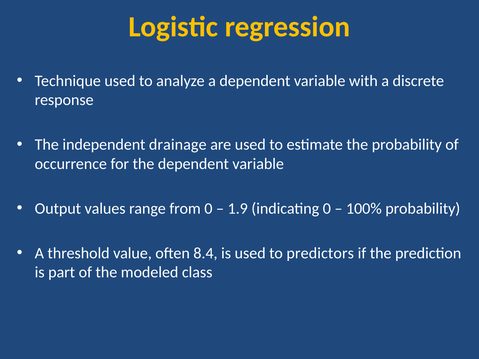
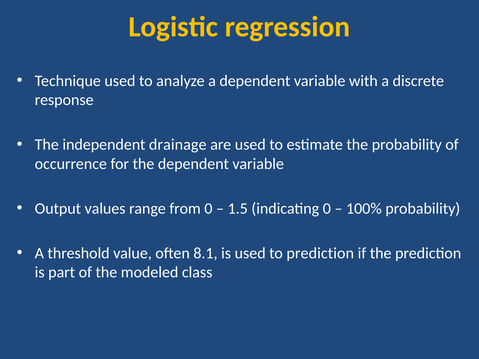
1.9: 1.9 -> 1.5 (238, 209)
8.4: 8.4 -> 8.1 (205, 253)
to predictors: predictors -> prediction (320, 253)
